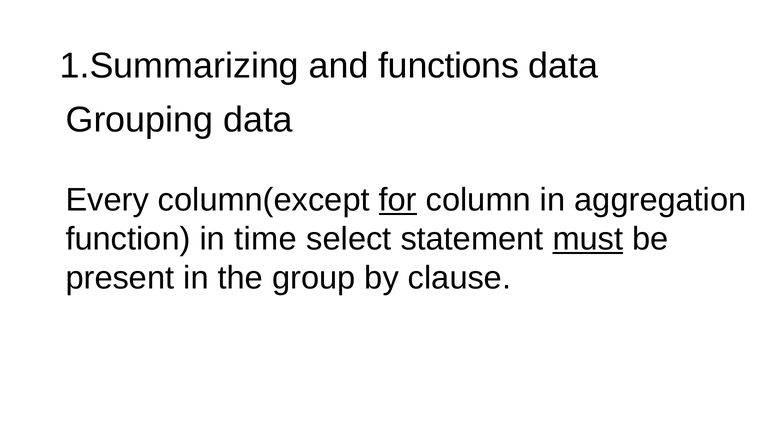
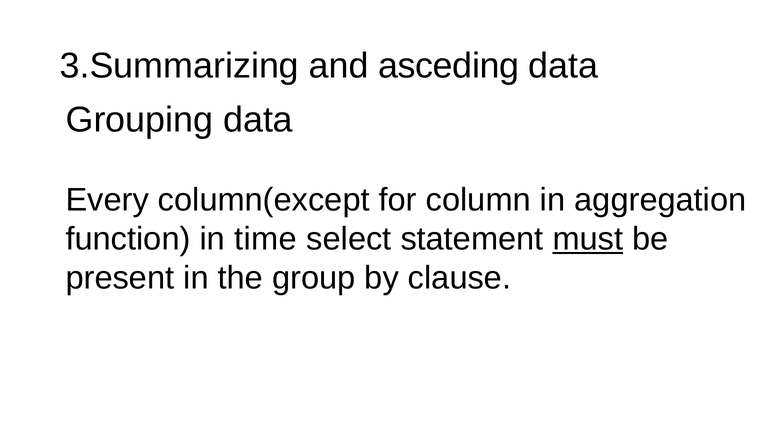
1.Summarizing: 1.Summarizing -> 3.Summarizing (179, 66)
functions: functions -> asceding (449, 66)
for underline: present -> none (398, 200)
